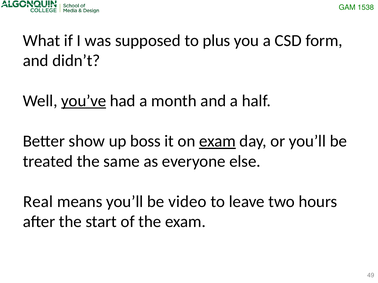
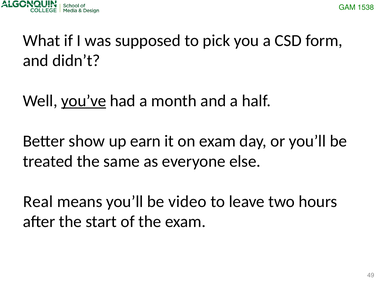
plus: plus -> pick (216, 41)
boss: boss -> earn (145, 141)
exam underline: present -> none (217, 141)
